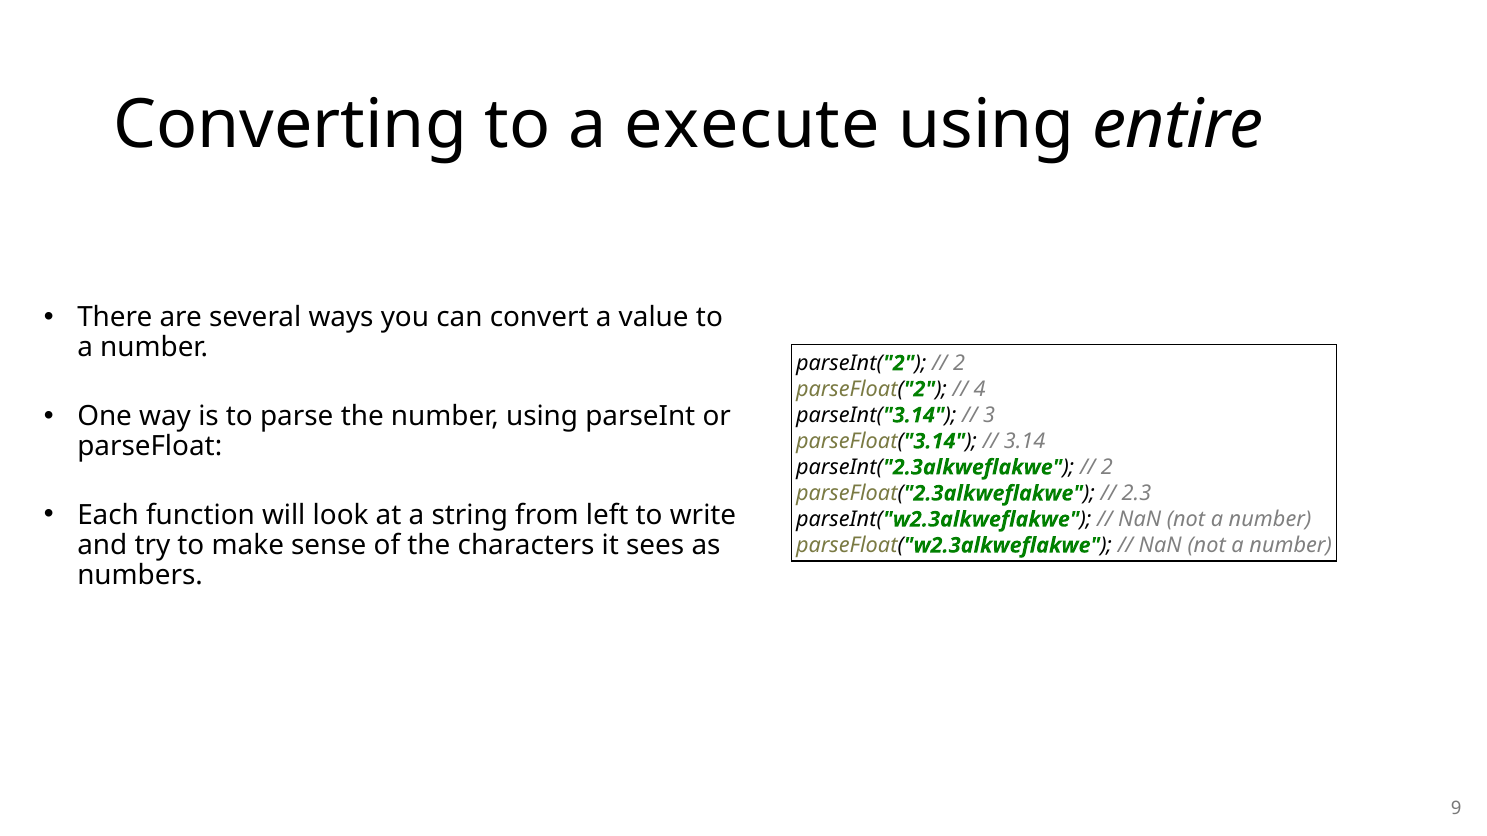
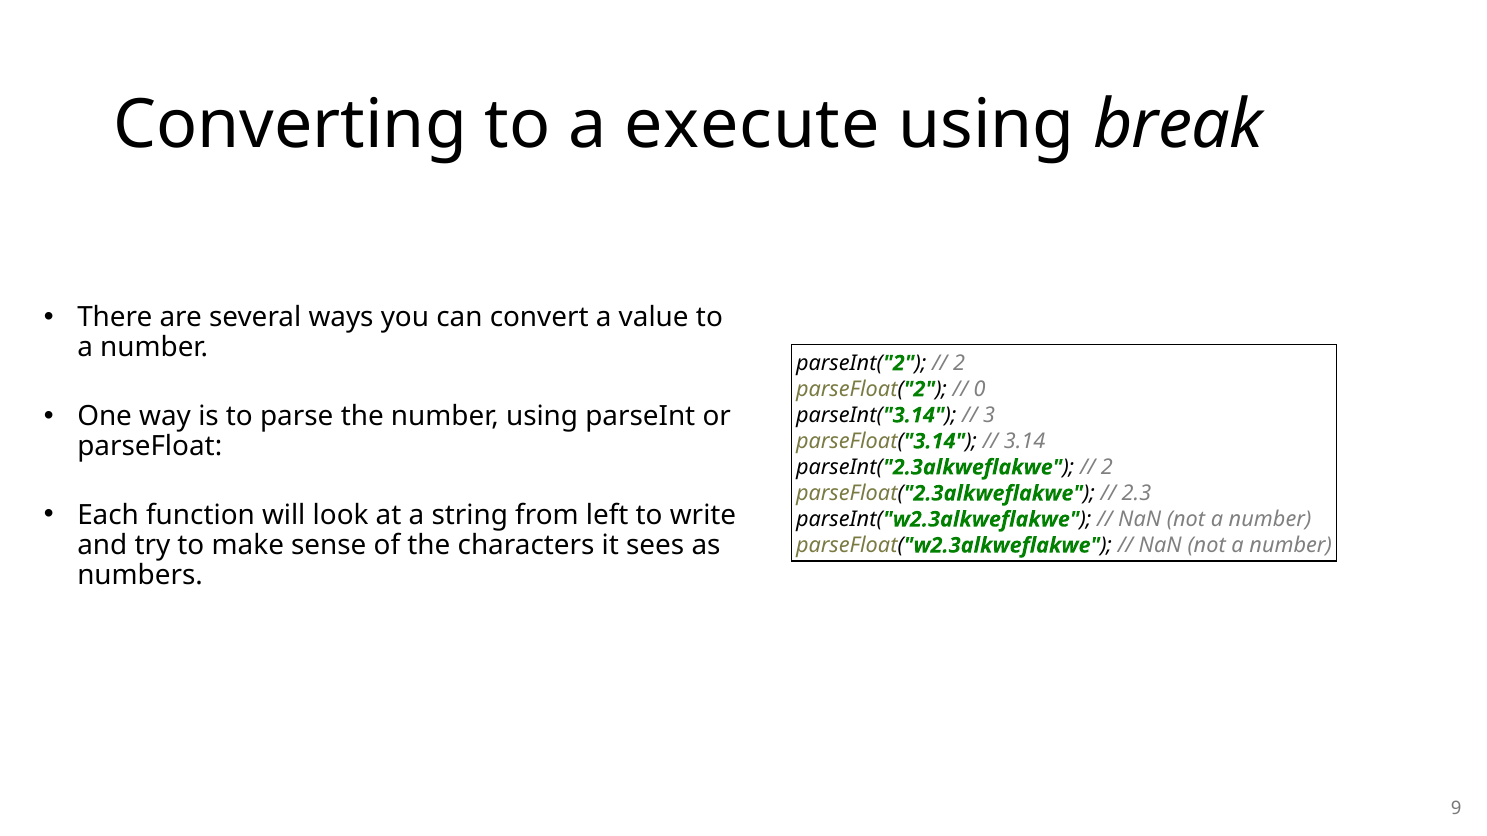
entire: entire -> break (1178, 125)
4: 4 -> 0 (980, 389)
